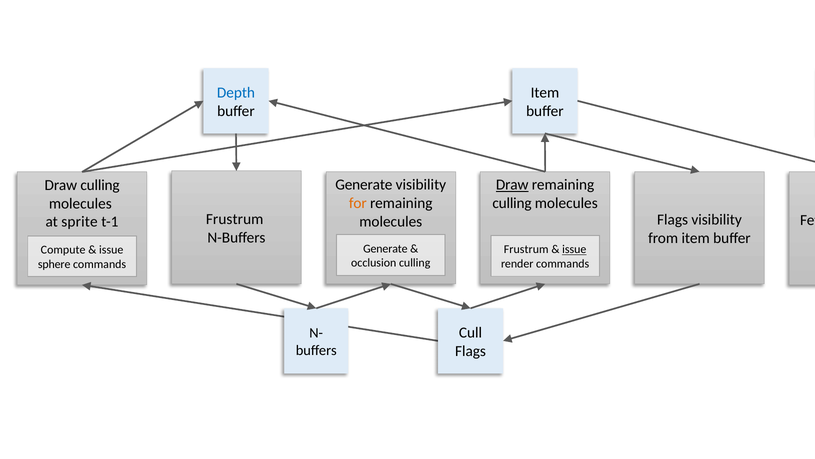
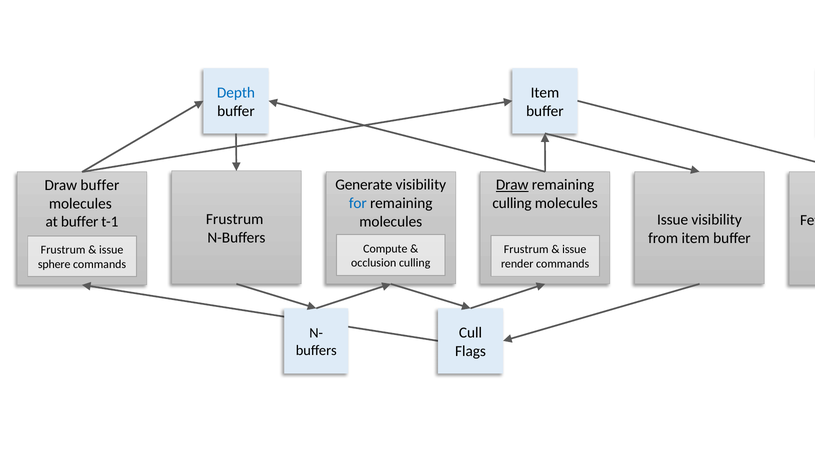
Draw culling: culling -> buffer (100, 185)
for colour: orange -> blue (358, 203)
Flags: Flags -> Issue (673, 219)
at sprite: sprite -> buffer (80, 222)
Generate: Generate -> Compute (385, 248)
issue underline: present -> none (574, 249)
Compute: Compute -> Frustrum (63, 250)
